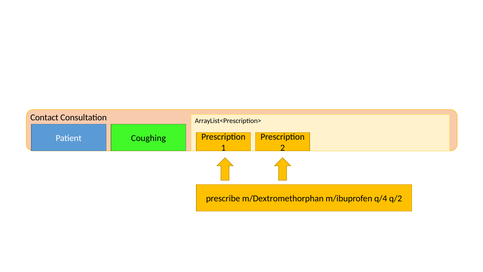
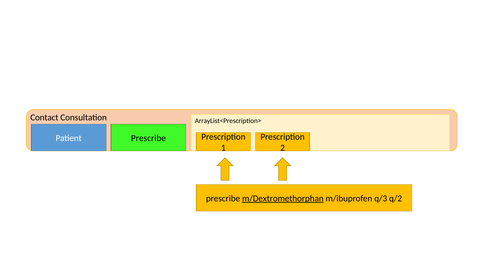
Patient Coughing: Coughing -> Prescribe (148, 138)
m/Dextromethorphan underline: none -> present (283, 198)
q/4: q/4 -> q/3 (381, 198)
